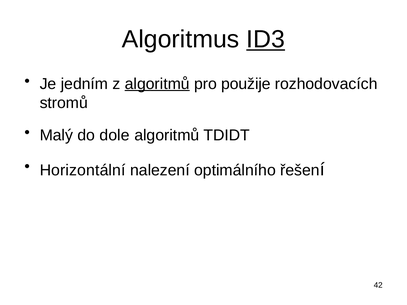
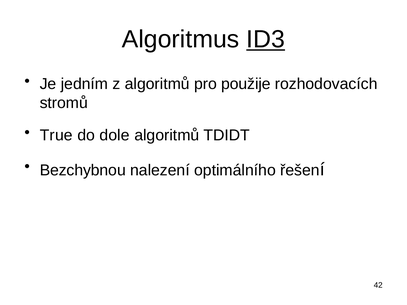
algoritmů underline: present -> none (157, 84)
Malý: Malý -> True (56, 135)
Horizontální: Horizontální -> Bezchybnou (83, 170)
